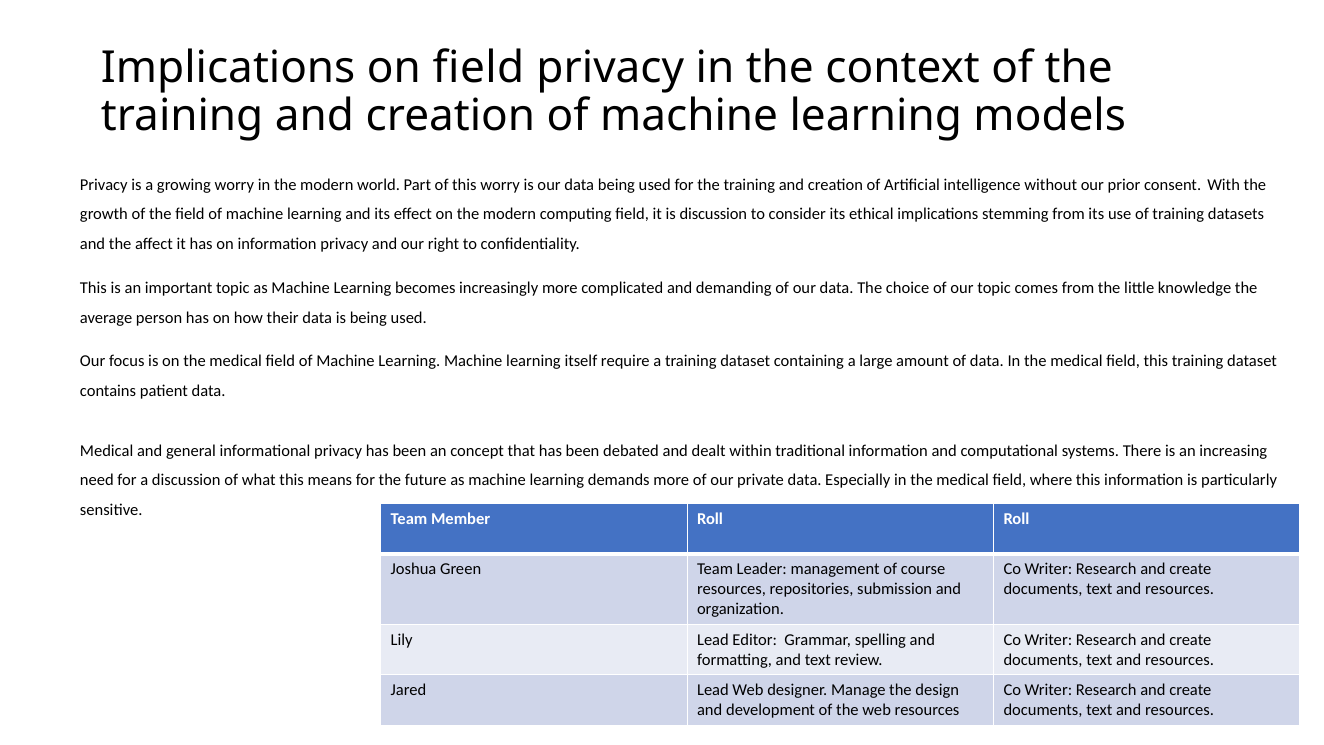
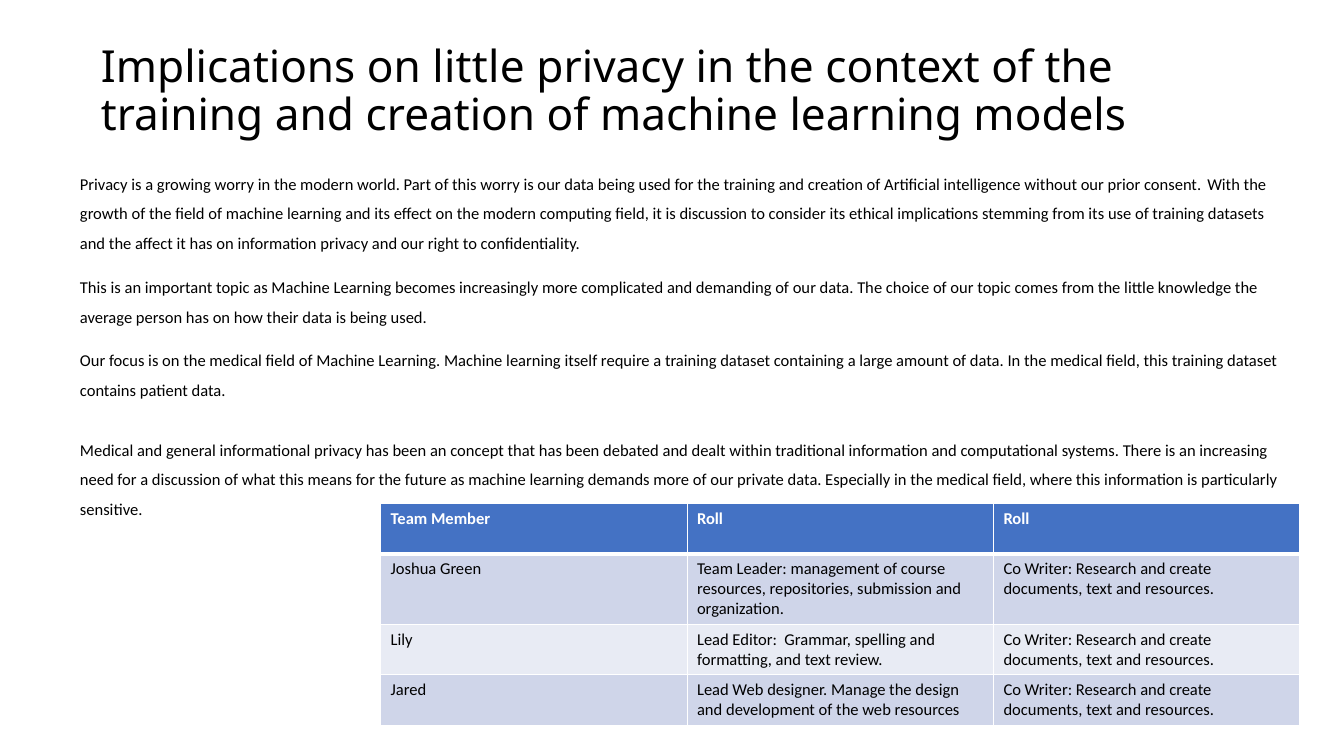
on field: field -> little (479, 68)
